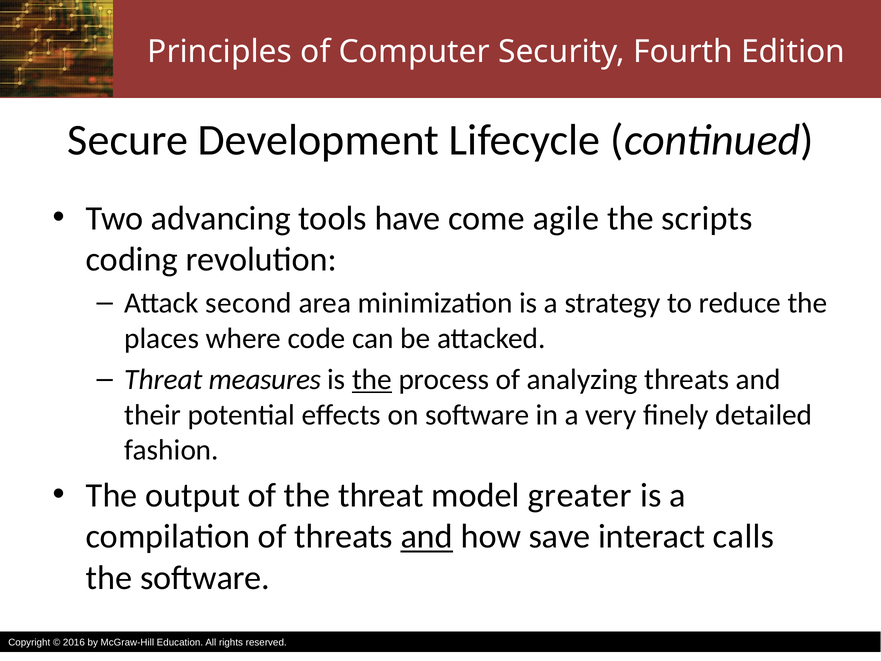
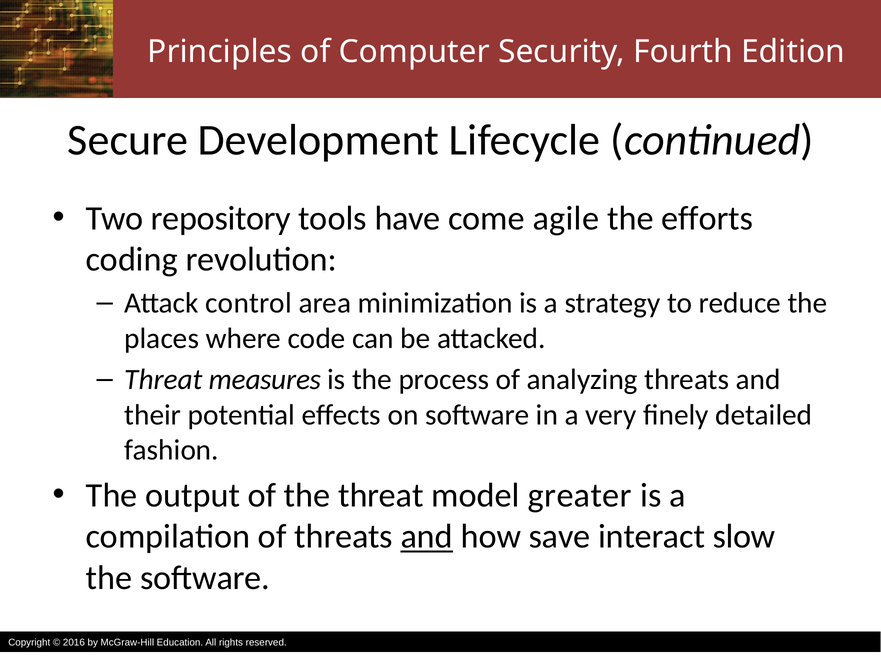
advancing: advancing -> repository (221, 218)
scripts: scripts -> efforts (707, 218)
second: second -> control (249, 303)
the underline: present -> none (372, 379)
calls: calls -> slow (744, 536)
